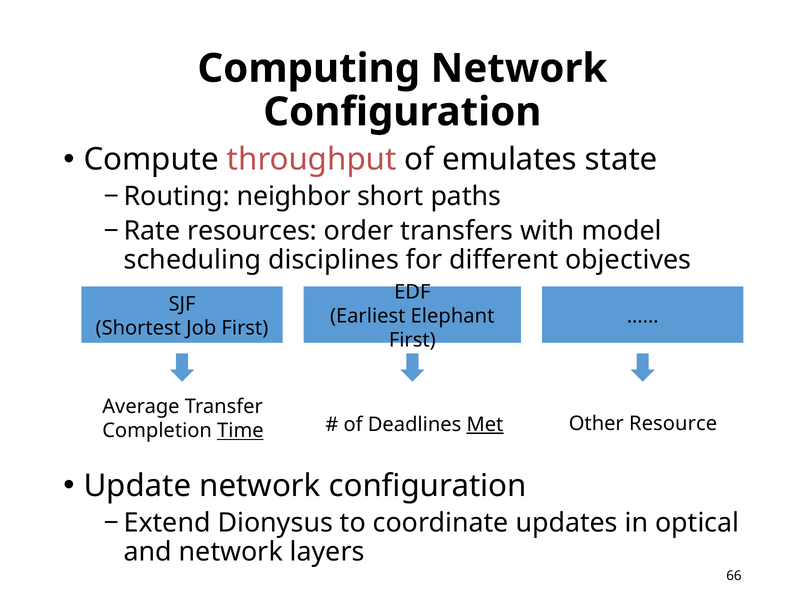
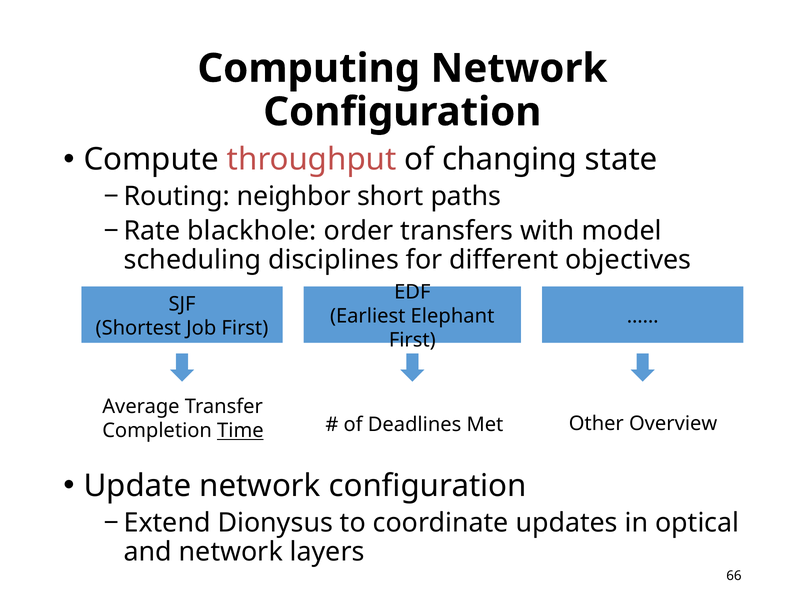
emulates: emulates -> changing (510, 159)
resources: resources -> blackhole (252, 231)
Met underline: present -> none (485, 424)
Resource: Resource -> Overview (673, 423)
